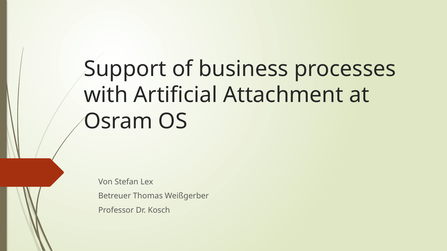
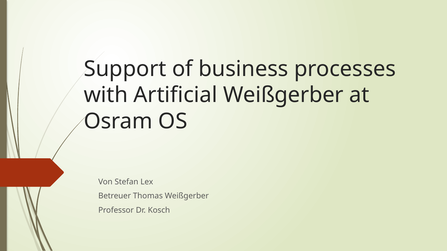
Artificial Attachment: Attachment -> Weißgerber (283, 95)
